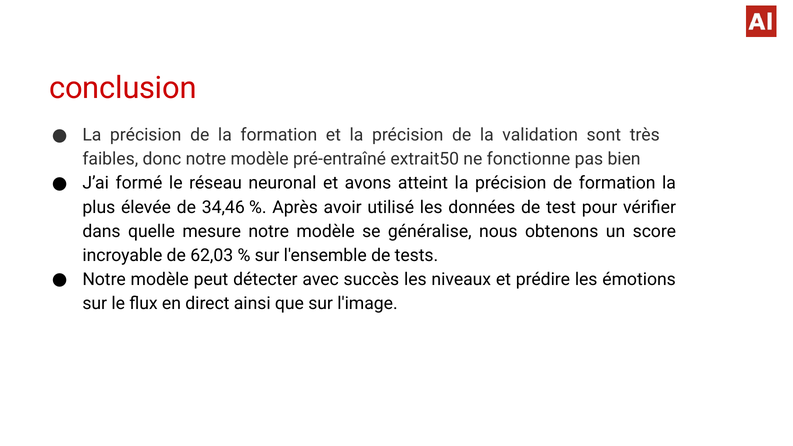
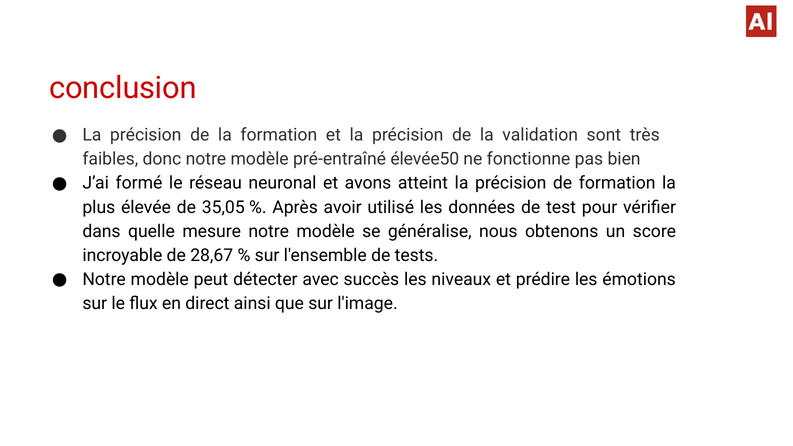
extrait50: extrait50 -> élevée50 (425, 159)
34,46: 34,46 -> 35,05 (223, 207)
62,03: 62,03 -> 28,67 (212, 255)
